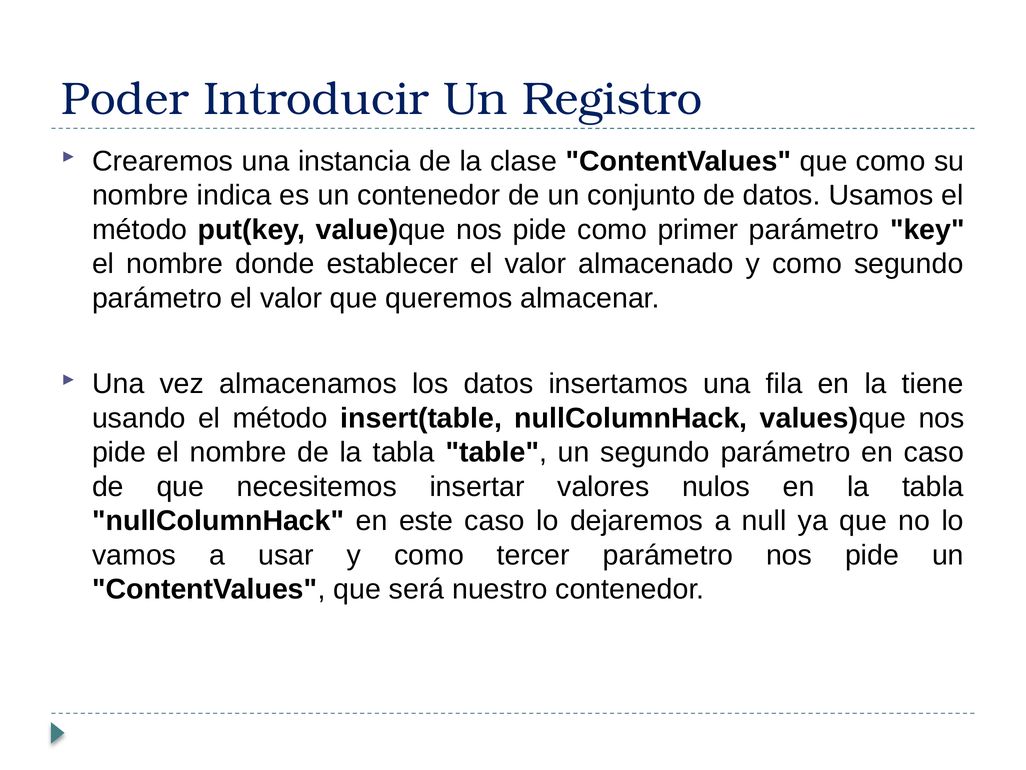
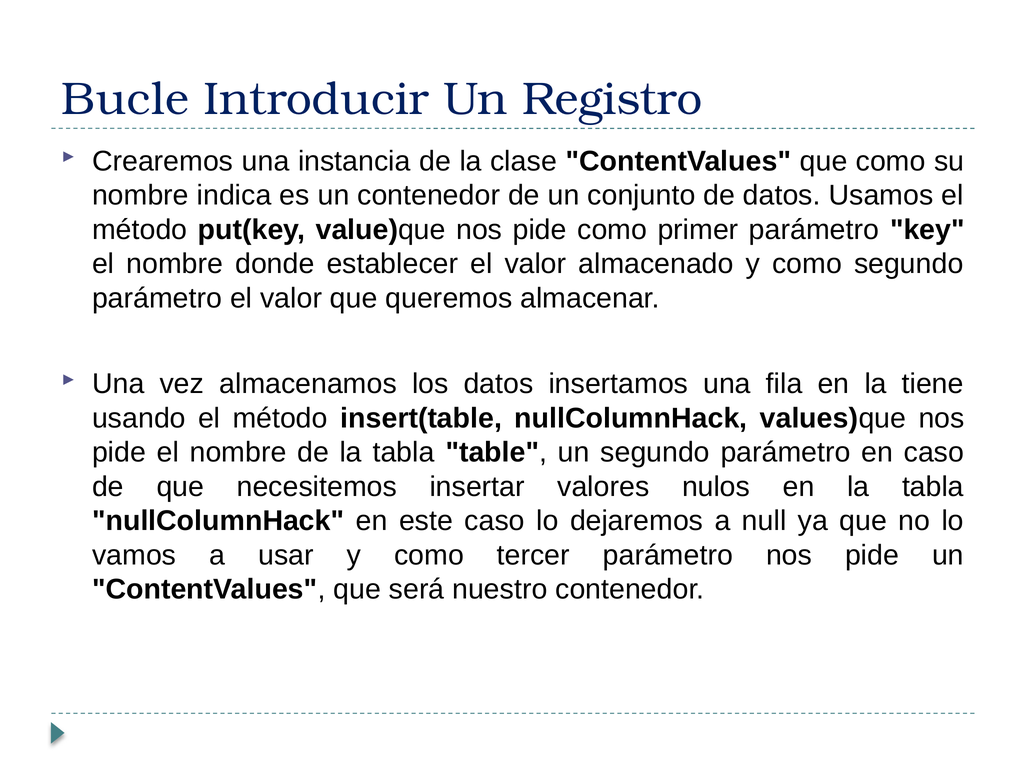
Poder: Poder -> Bucle (125, 99)
